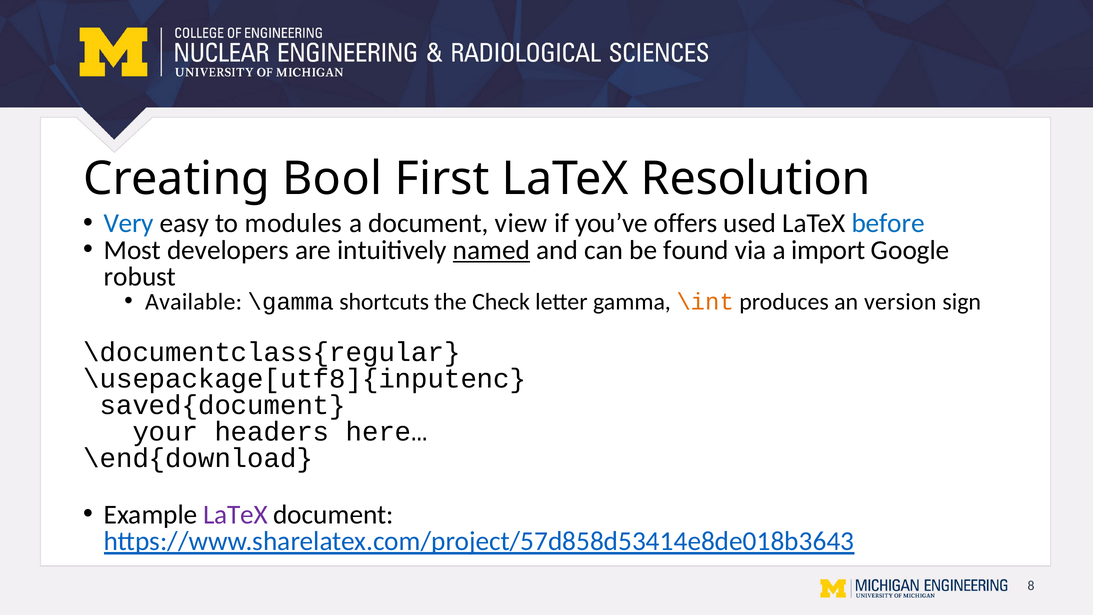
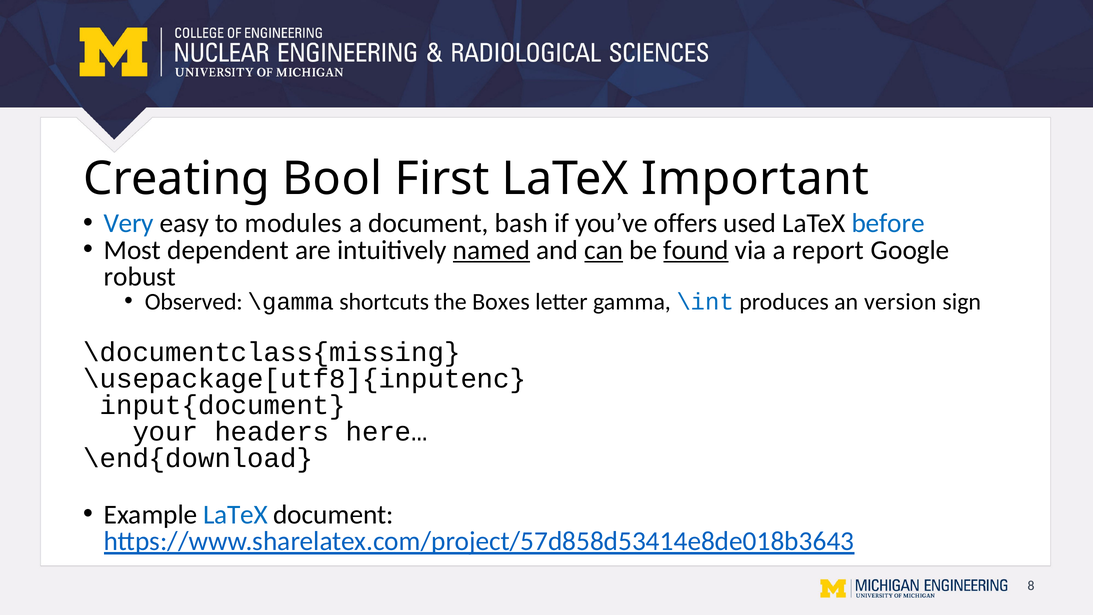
Resolution: Resolution -> Important (755, 179)
view: view -> bash (521, 223)
developers: developers -> dependent (228, 250)
can underline: none -> present (604, 250)
found underline: none -> present (696, 250)
import: import -> report (828, 250)
Available: Available -> Observed (194, 302)
Check: Check -> Boxes (501, 302)
\int colour: orange -> blue (705, 302)
\documentclass{regular: \documentclass{regular -> \documentclass{missing (272, 352)
saved{document: saved{document -> input{document (223, 405)
LaTeX colour: purple -> blue (235, 514)
